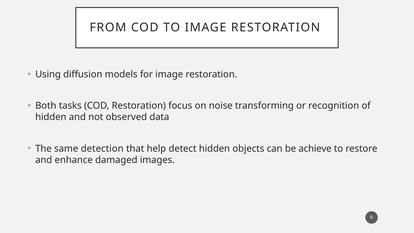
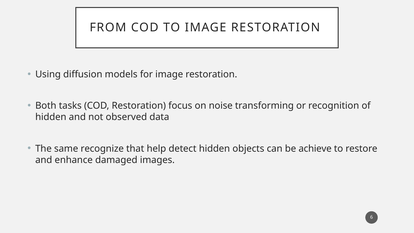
detection: detection -> recognize (102, 149)
